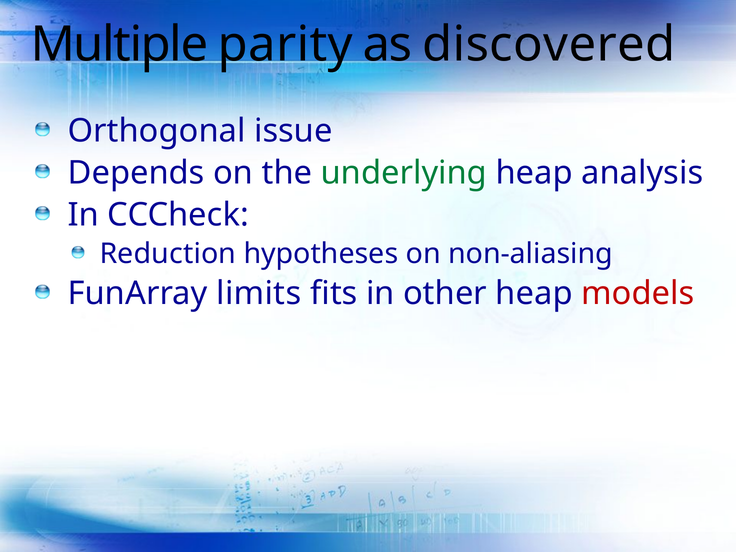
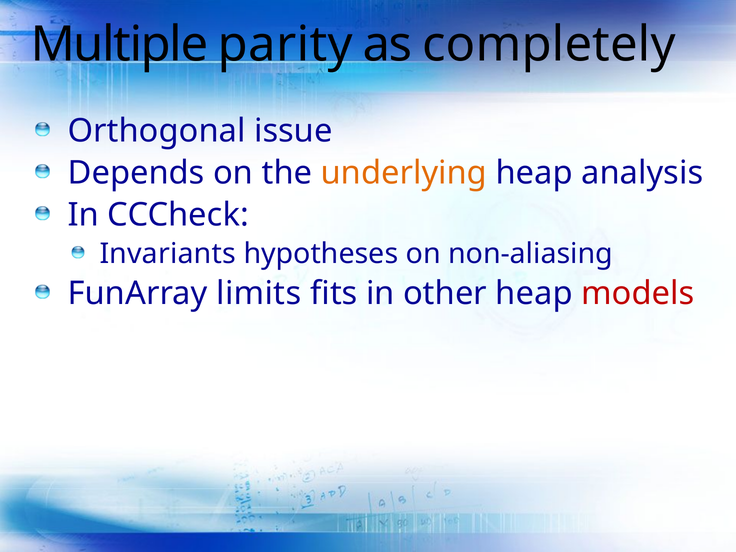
discovered: discovered -> completely (549, 45)
underlying colour: green -> orange (404, 173)
Reduction: Reduction -> Invariants (168, 254)
